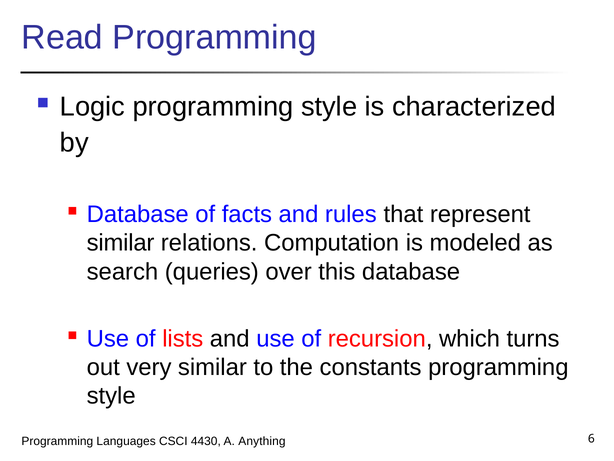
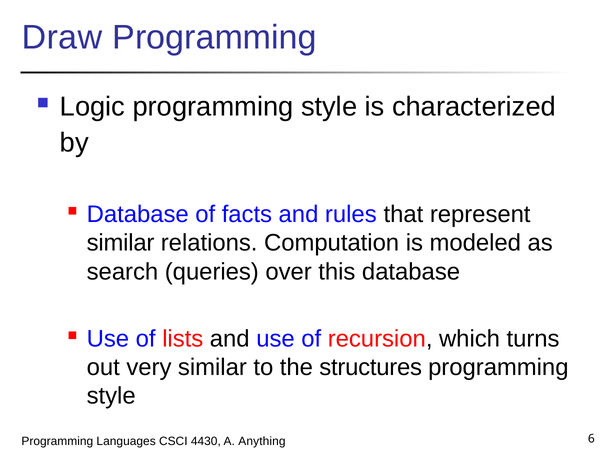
Read: Read -> Draw (62, 37)
constants: constants -> structures (371, 367)
